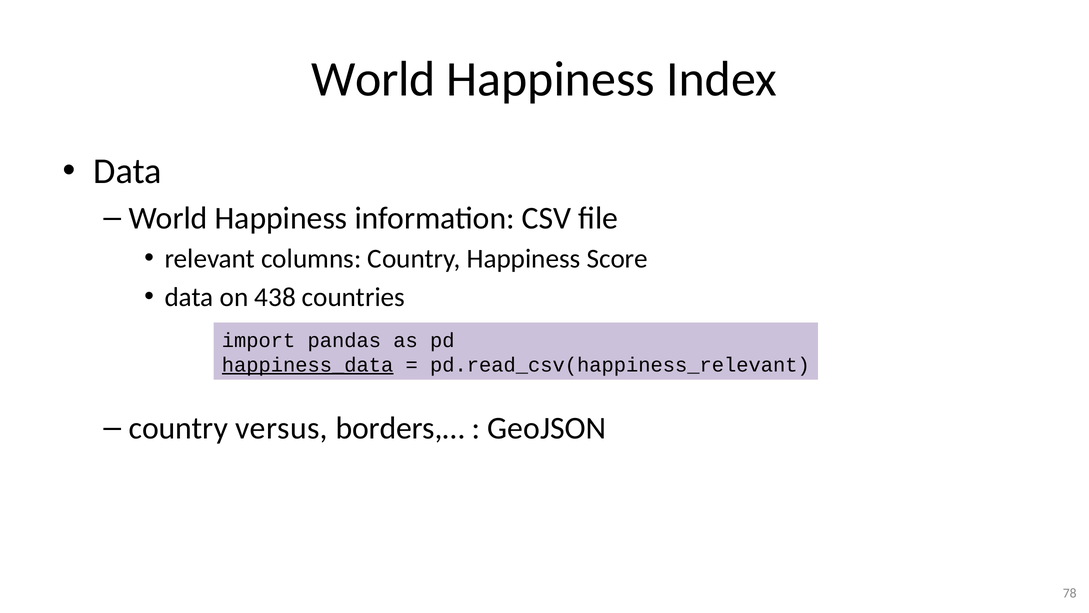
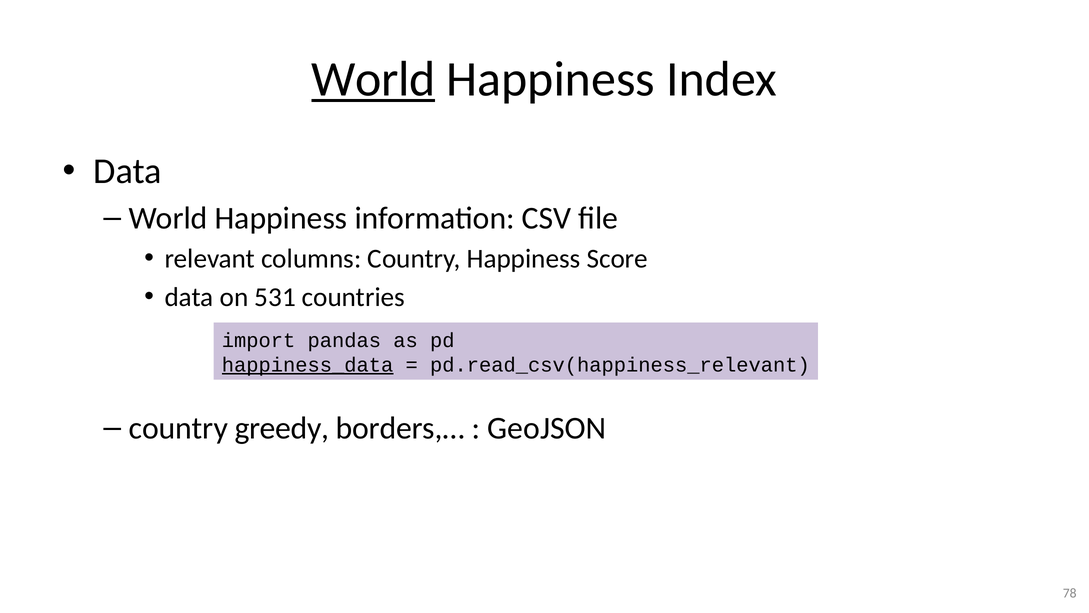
World underline: none -> present (373, 79)
438: 438 -> 531 (275, 297)
versus: versus -> greedy (282, 428)
